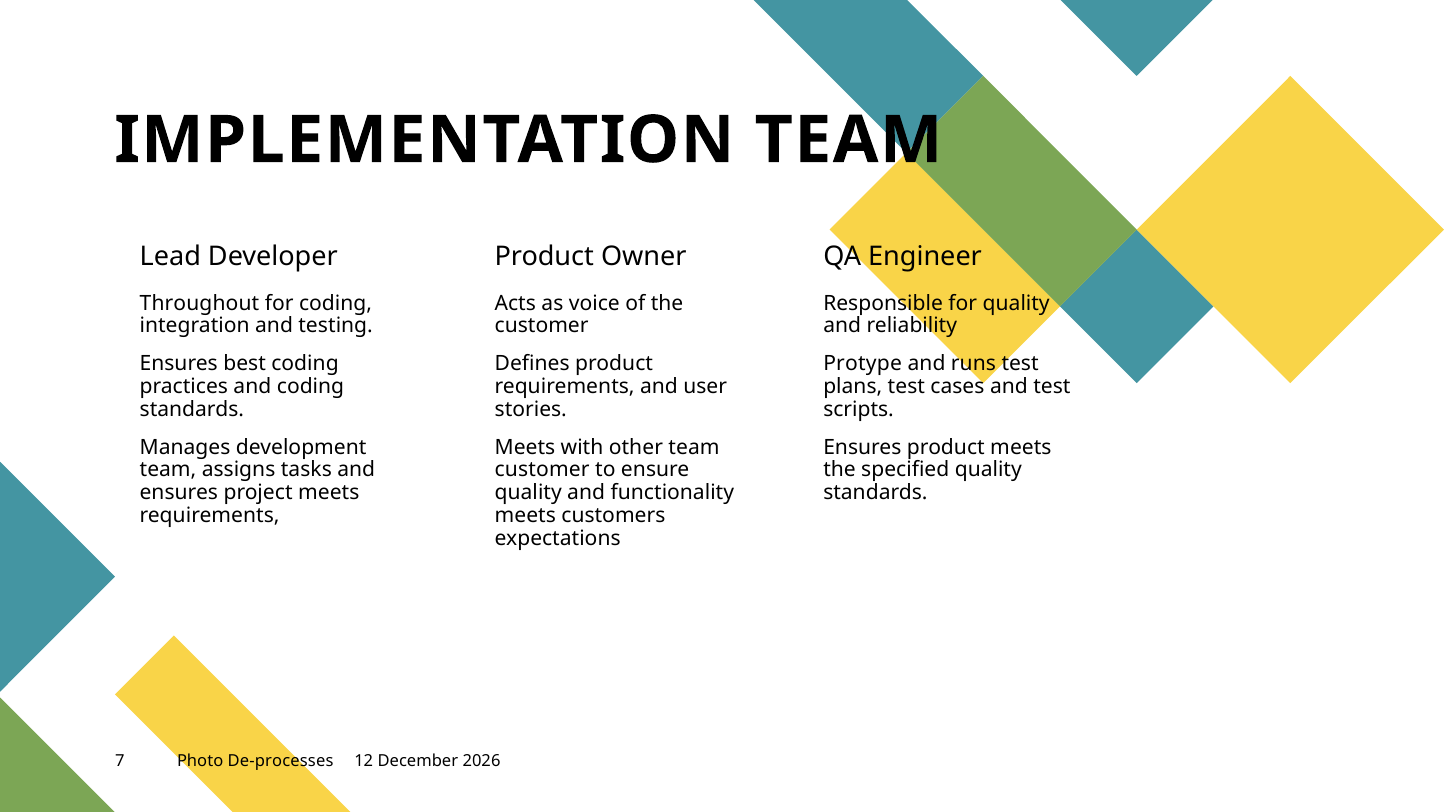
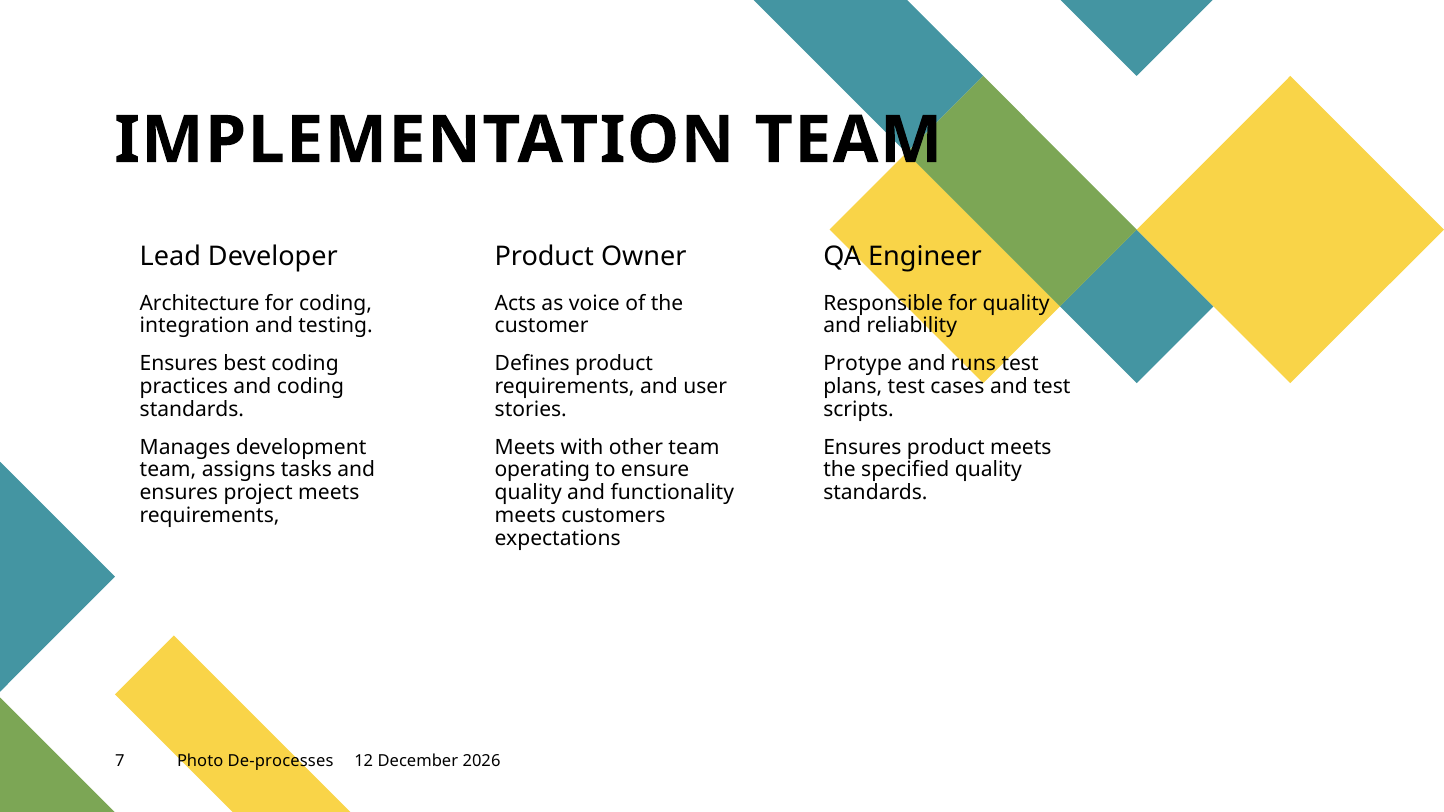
Throughout: Throughout -> Architecture (200, 303)
customer: customer -> operating (542, 470)
